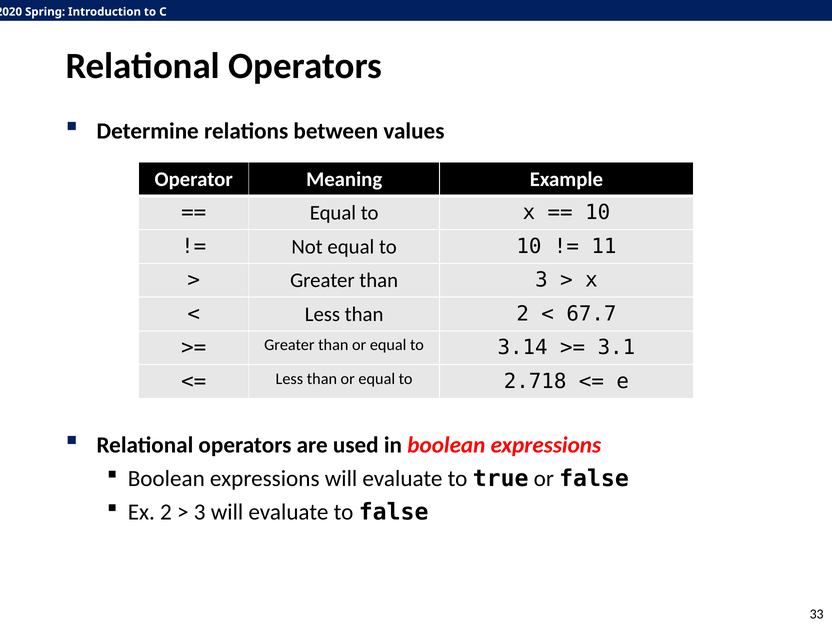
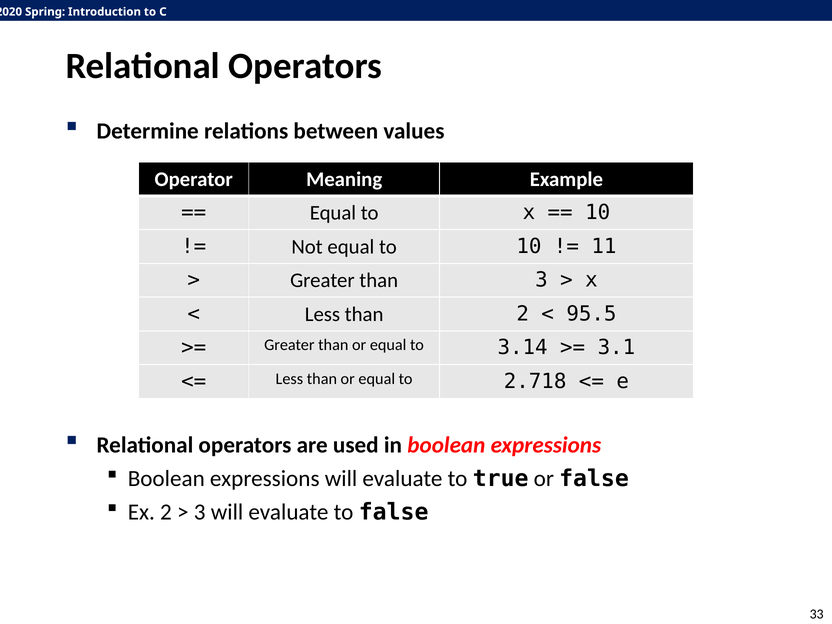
67.7: 67.7 -> 95.5 (591, 314)
